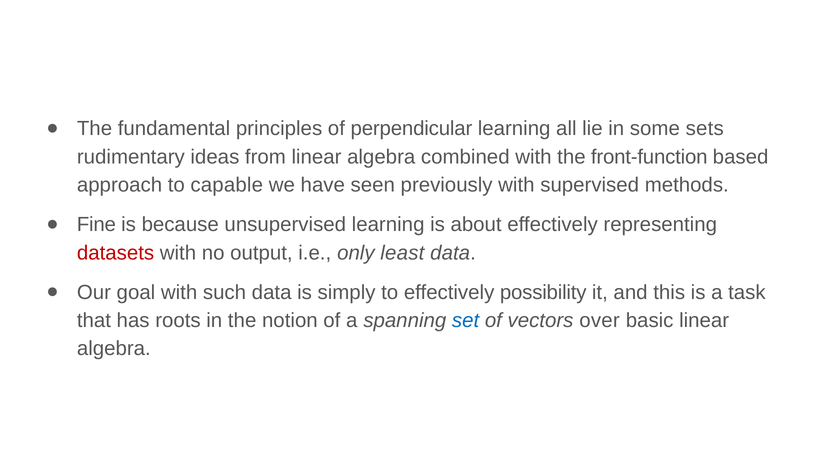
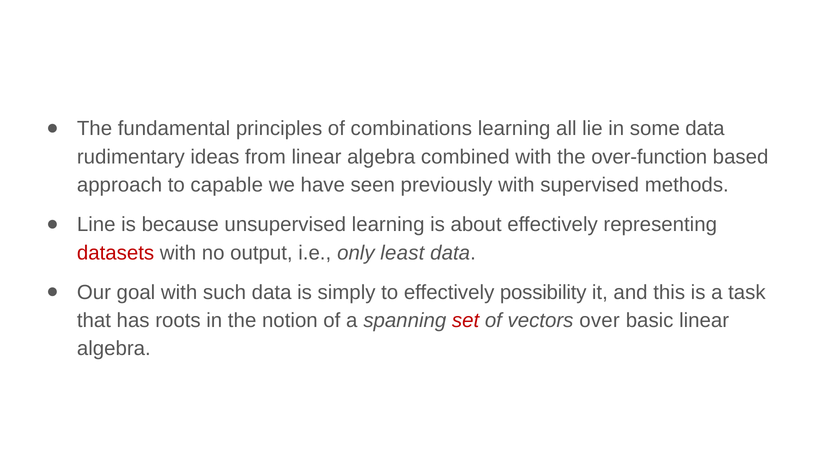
perpendicular: perpendicular -> combinations (411, 129)
some sets: sets -> data (705, 129)
front-function: front-function -> over-function (649, 157)
Fine: Fine -> Line (96, 225)
set colour: blue -> red (466, 321)
